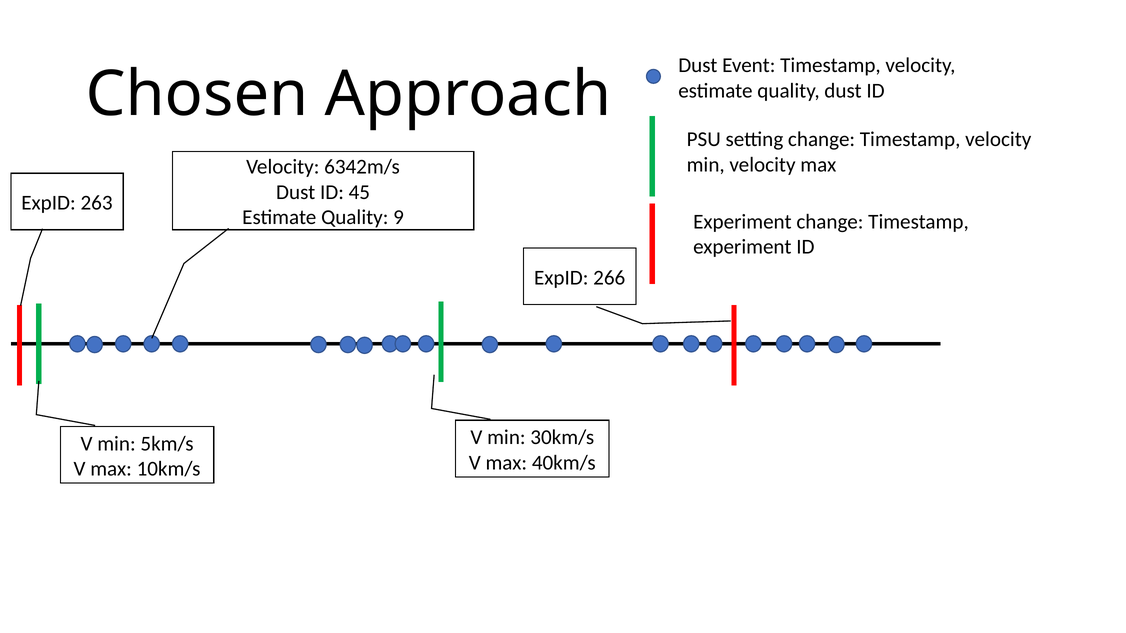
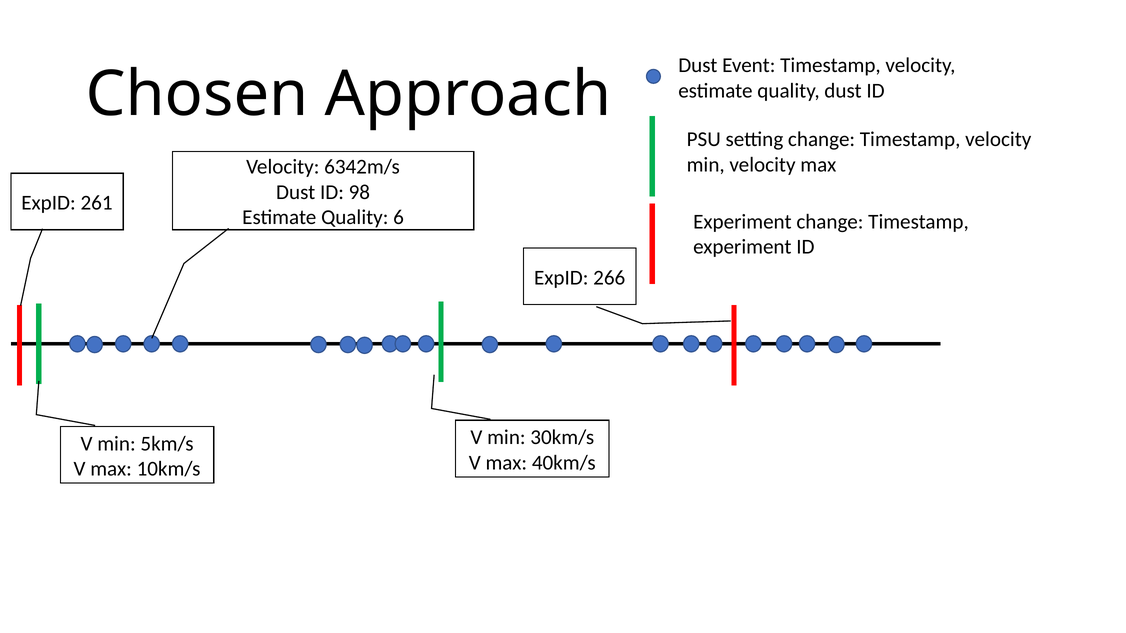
45: 45 -> 98 (359, 192)
263: 263 -> 261 (97, 203)
9: 9 -> 6 (398, 217)
